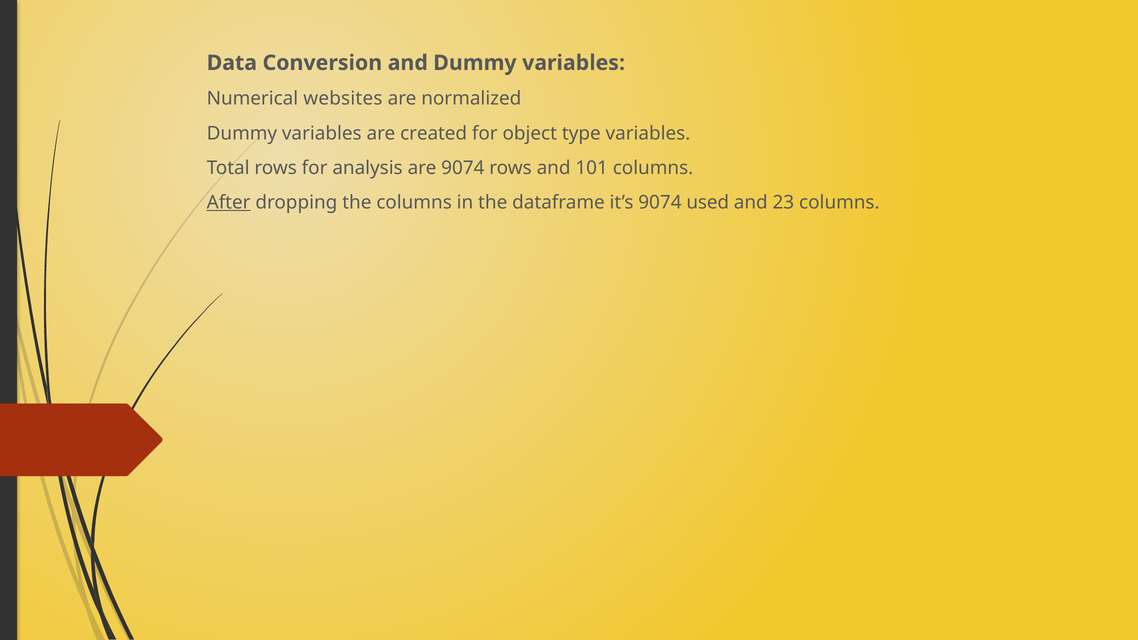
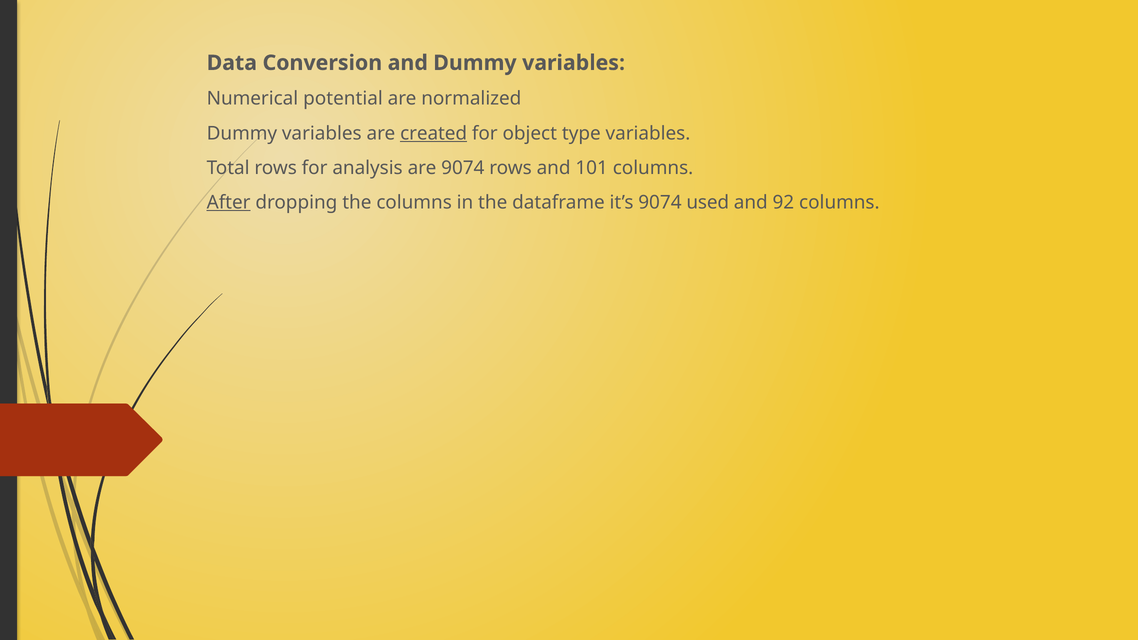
websites: websites -> potential (343, 99)
created underline: none -> present (434, 133)
23: 23 -> 92 (783, 202)
